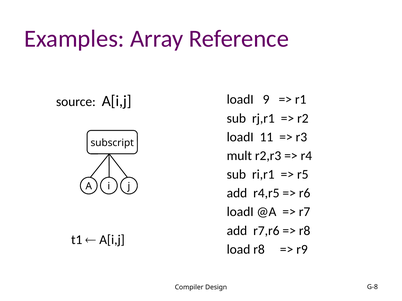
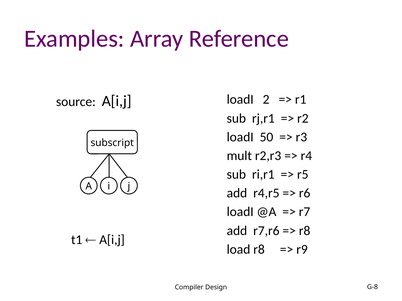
9: 9 -> 2 (266, 100)
11: 11 -> 50 (266, 137)
